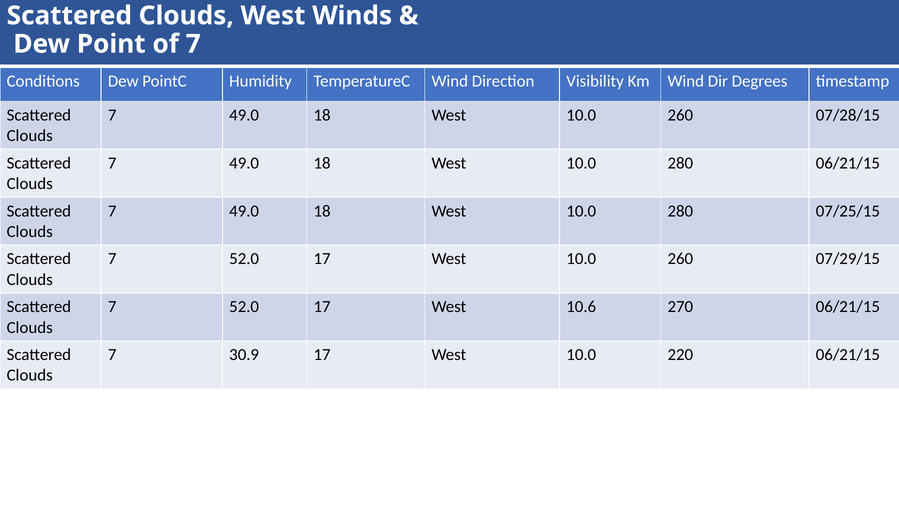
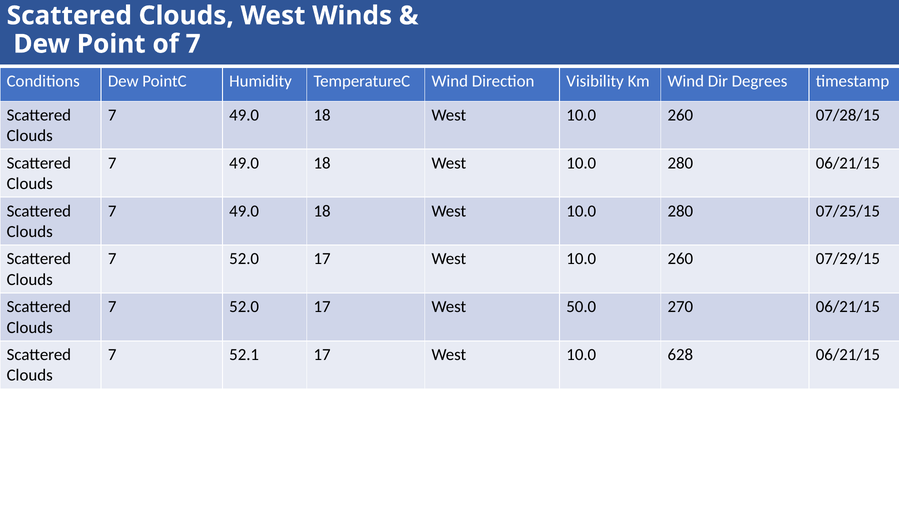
10.6: 10.6 -> 50.0 (581, 307)
30.9: 30.9 -> 52.1 (244, 355)
220: 220 -> 628 (680, 355)
